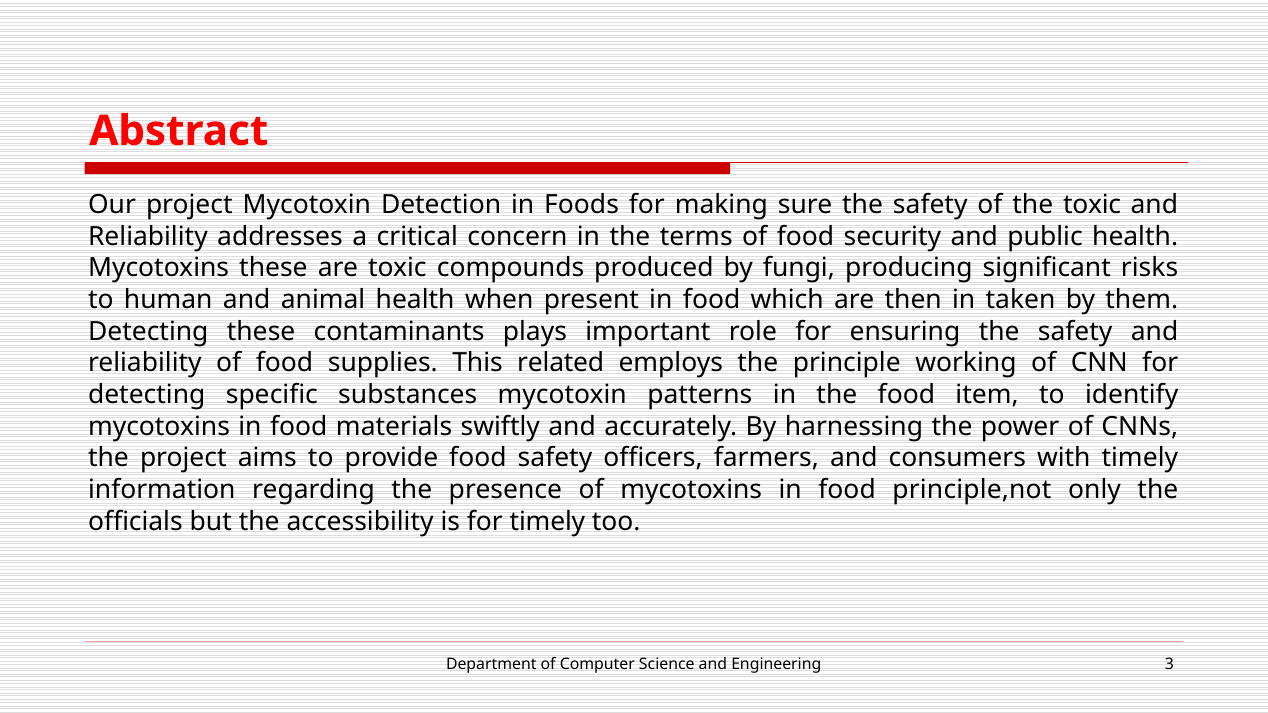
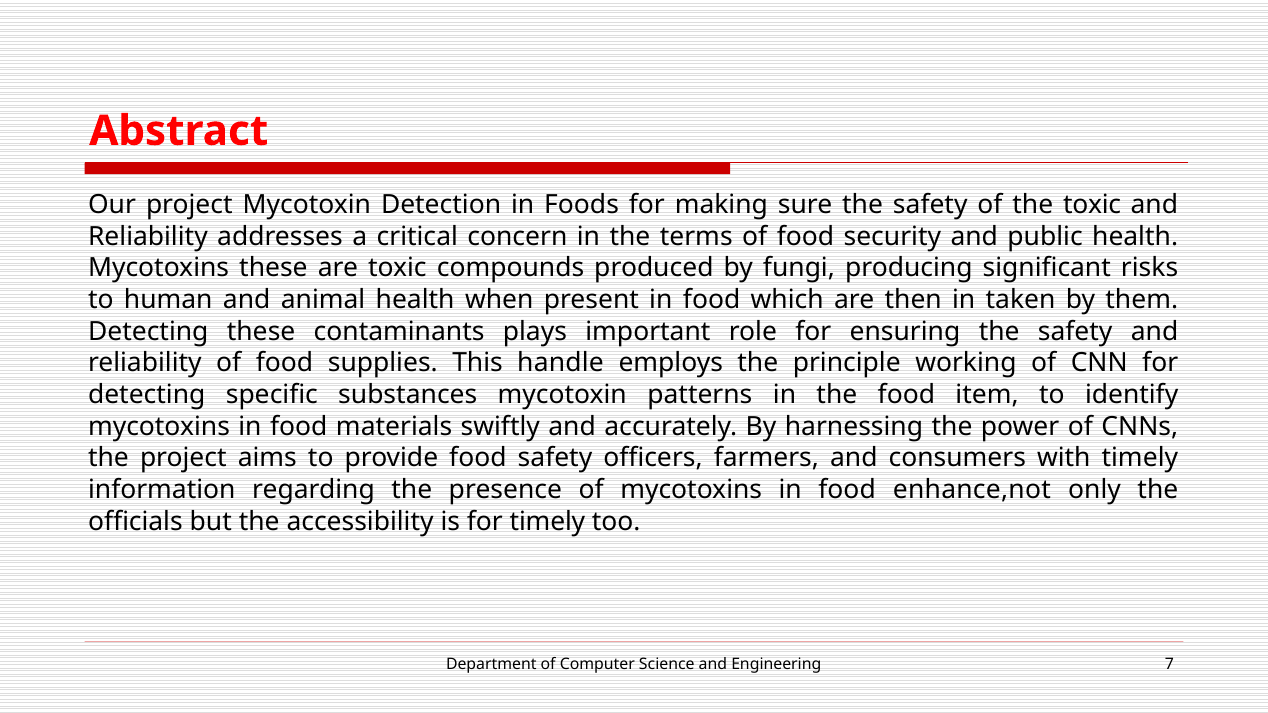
related: related -> handle (560, 363)
principle,not: principle,not -> enhance,not (972, 490)
3: 3 -> 7 (1169, 665)
